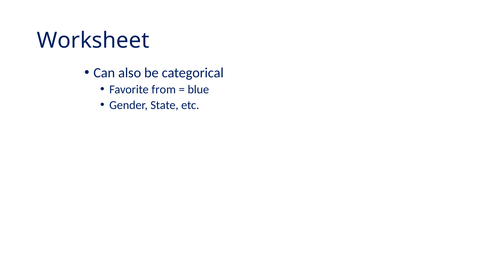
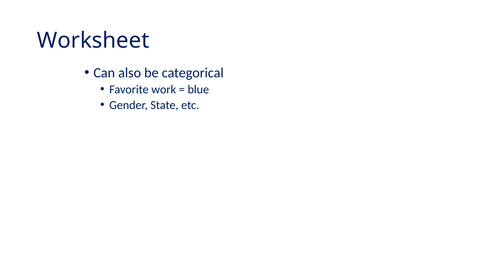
from: from -> work (164, 89)
